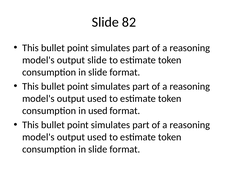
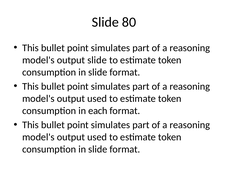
82: 82 -> 80 (129, 22)
in used: used -> each (98, 111)
